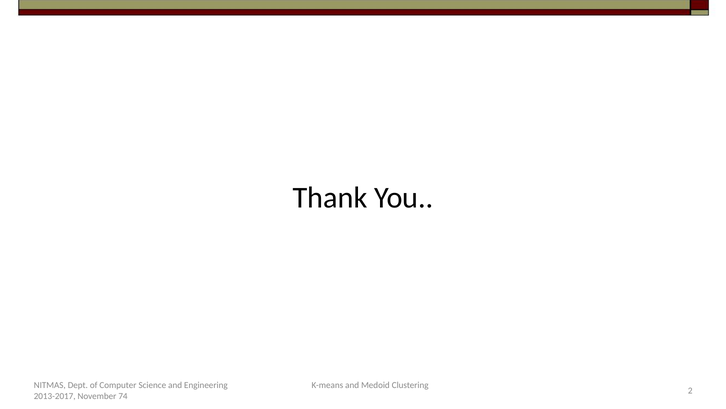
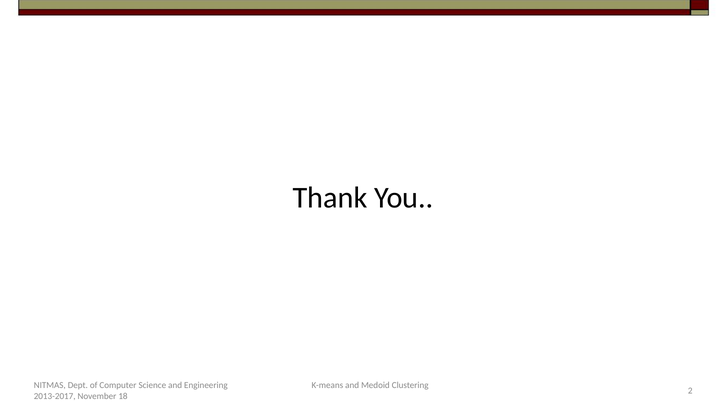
74: 74 -> 18 (123, 395)
